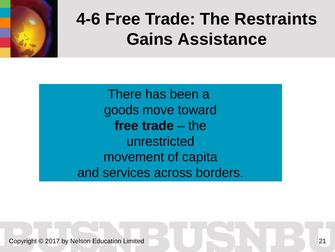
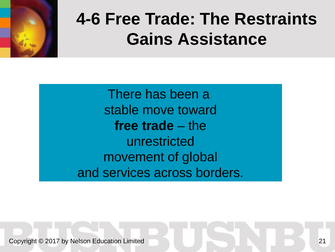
goods: goods -> stable (121, 110)
of capita: capita -> global (200, 157)
